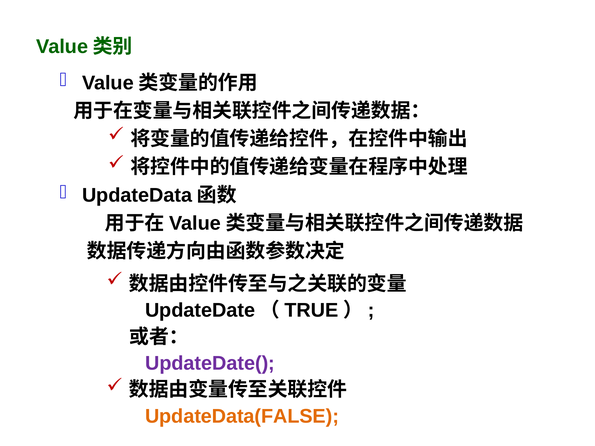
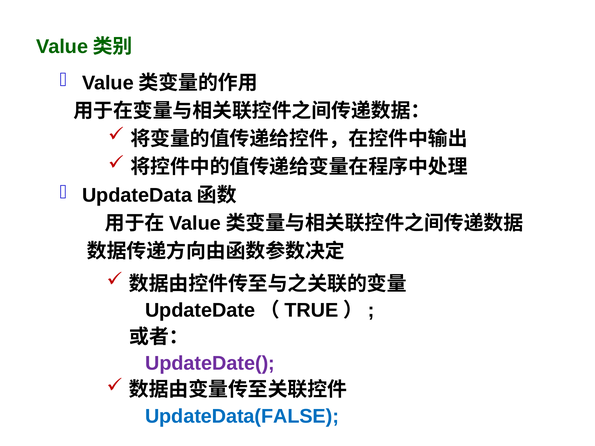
UpdateData(FALSE colour: orange -> blue (242, 416)
